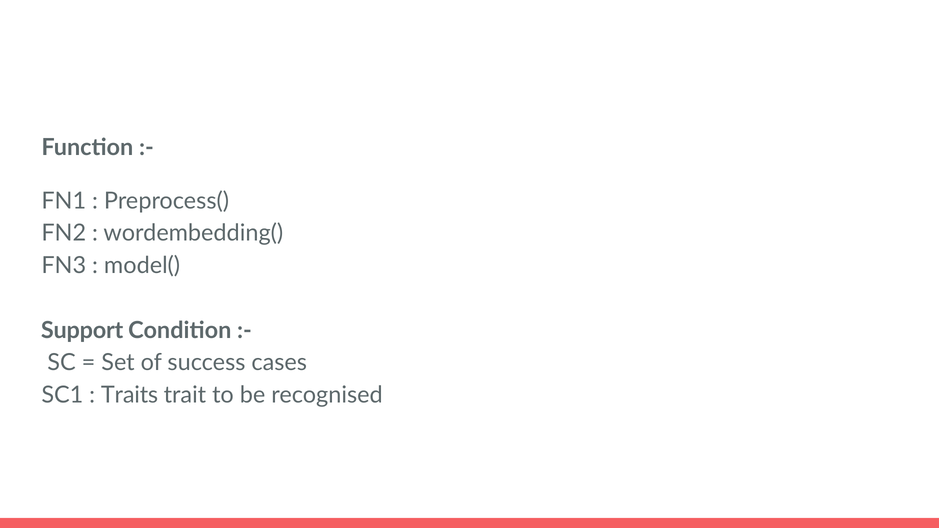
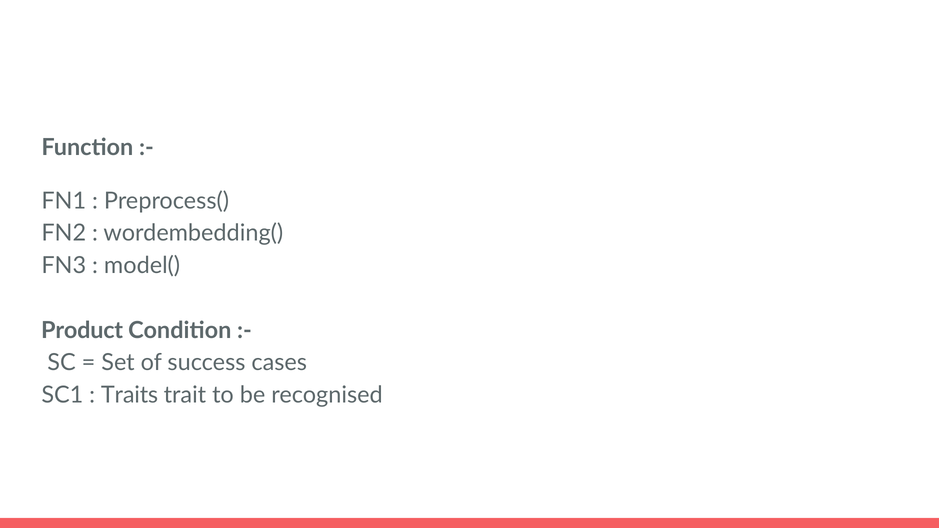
Support: Support -> Product (82, 330)
